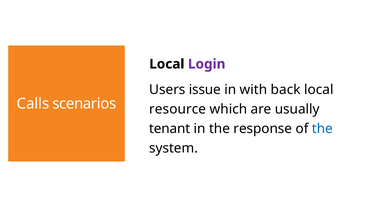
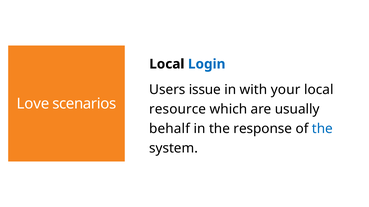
Login colour: purple -> blue (207, 64)
back: back -> your (286, 90)
Calls: Calls -> Love (33, 104)
tenant: tenant -> behalf (170, 129)
